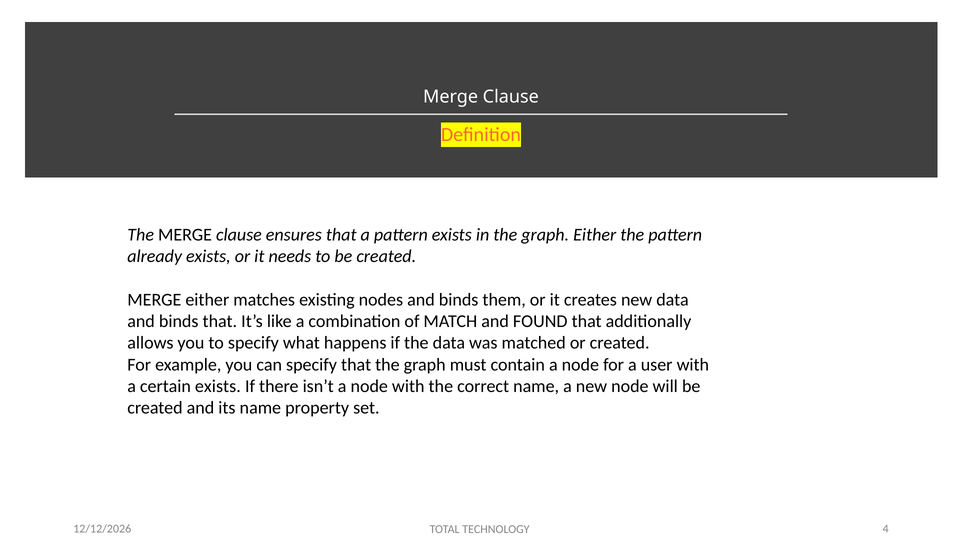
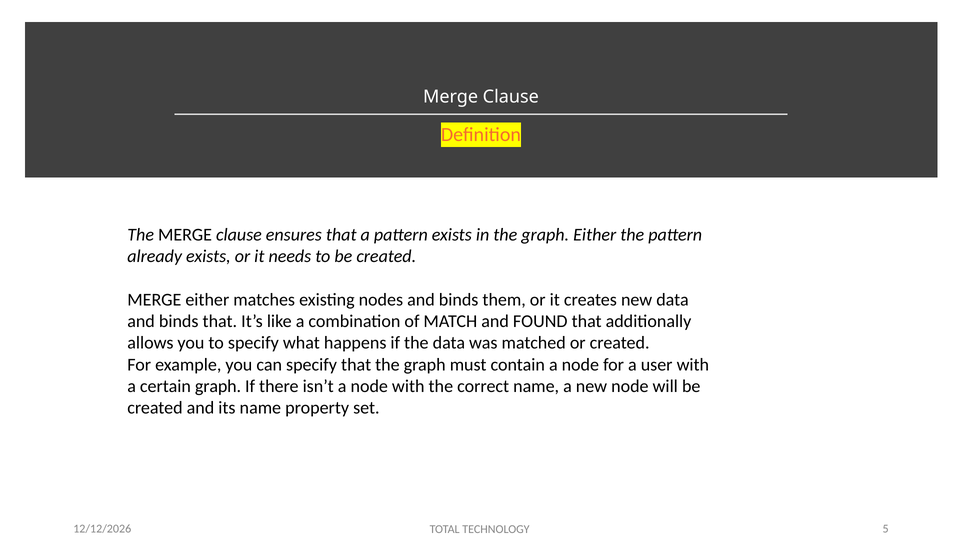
certain exists: exists -> graph (218, 386)
4: 4 -> 5 (886, 529)
